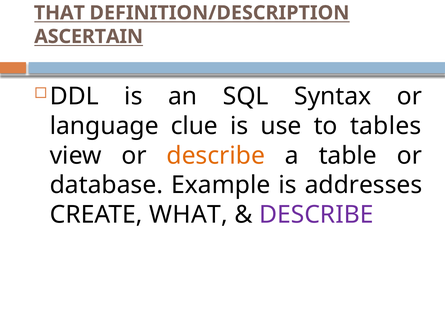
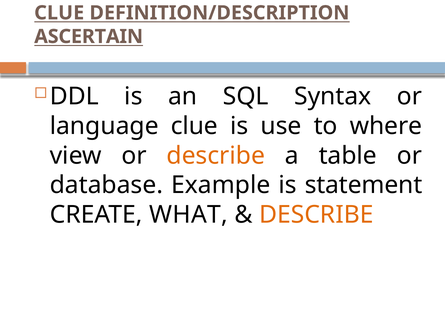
THAT: THAT -> CLUE (59, 13)
tables: tables -> where (386, 126)
addresses: addresses -> statement (364, 186)
DESCRIBE colour: purple -> orange (316, 215)
